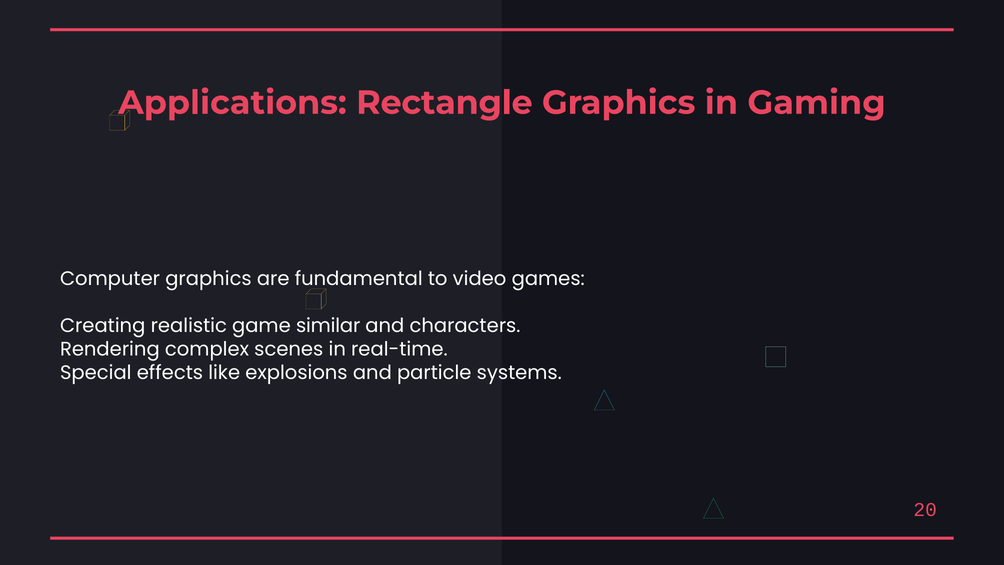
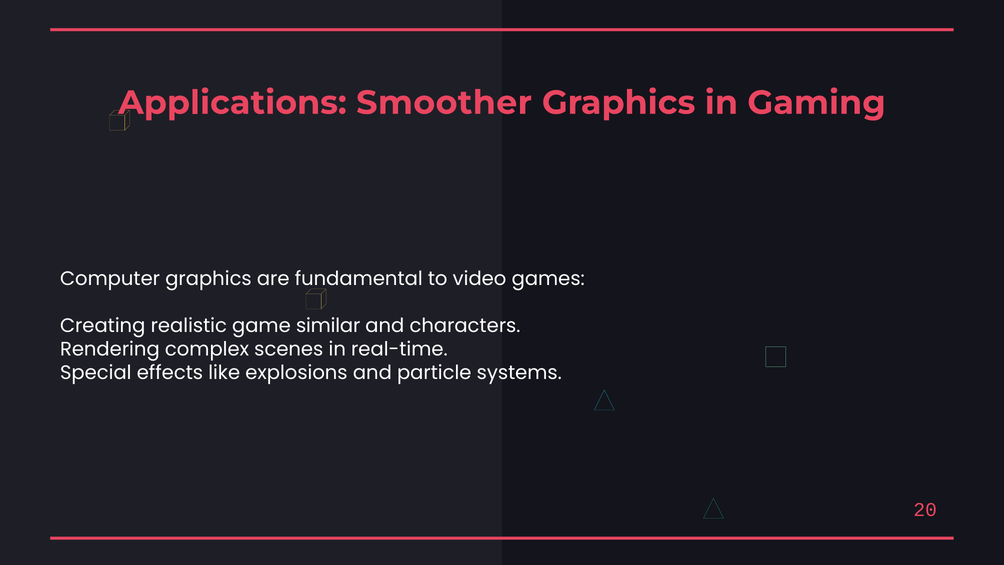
Rectangle: Rectangle -> Smoother (444, 103)
